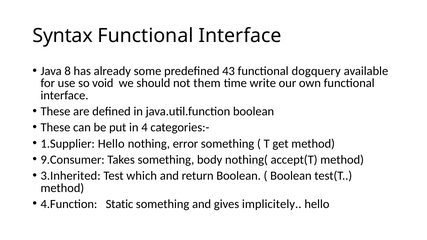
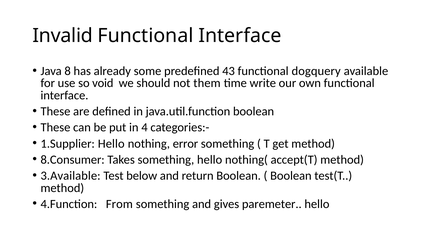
Syntax: Syntax -> Invalid (63, 36)
9.Consumer: 9.Consumer -> 8.Consumer (73, 160)
something body: body -> hello (210, 160)
3.Inherited: 3.Inherited -> 3.Available (71, 176)
which: which -> below (142, 176)
Static: Static -> From (119, 204)
implicitely: implicitely -> paremeter (272, 204)
